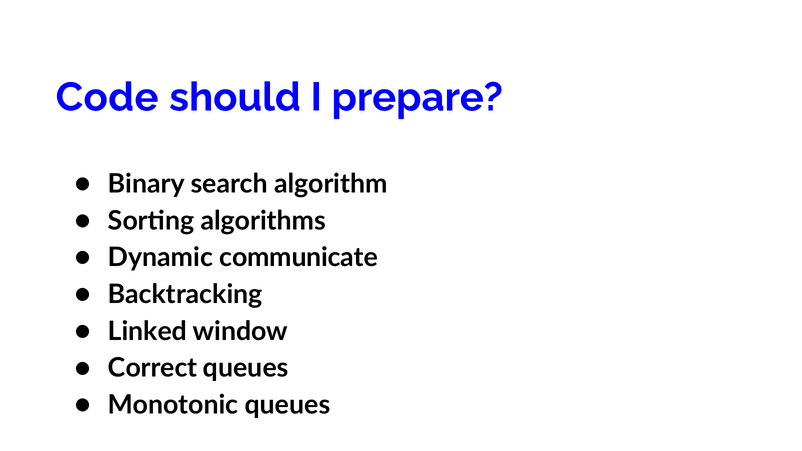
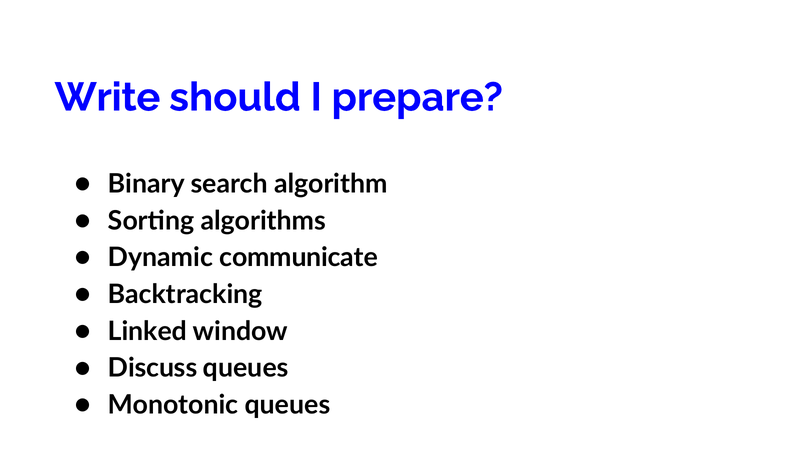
Code: Code -> Write (107, 97)
Correct: Correct -> Discuss (153, 368)
